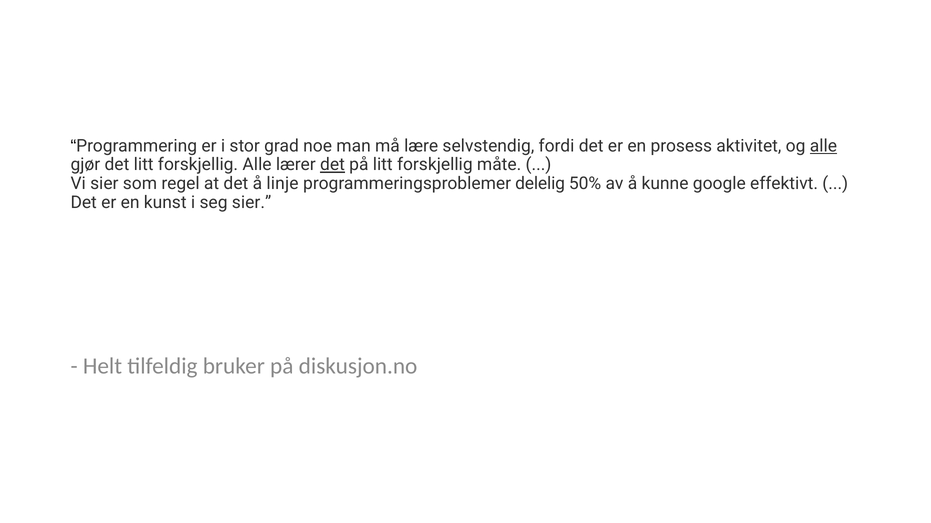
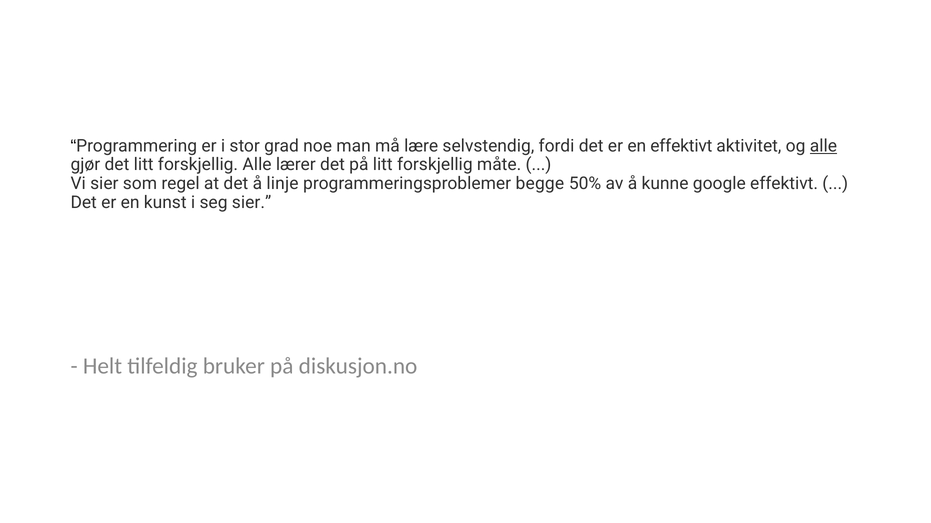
en prosess: prosess -> effektivt (681, 146)
det underline: present -> none (332, 165)
delelig: delelig -> begge (540, 184)
